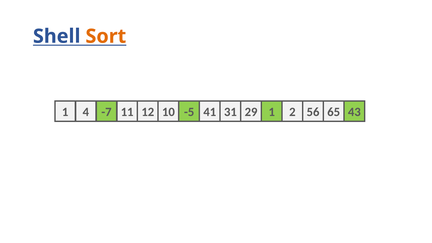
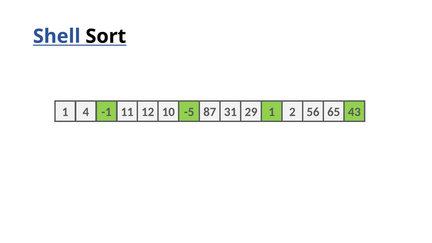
Sort colour: orange -> black (106, 36)
-7: -7 -> -1 (107, 112)
41: 41 -> 87 (210, 112)
